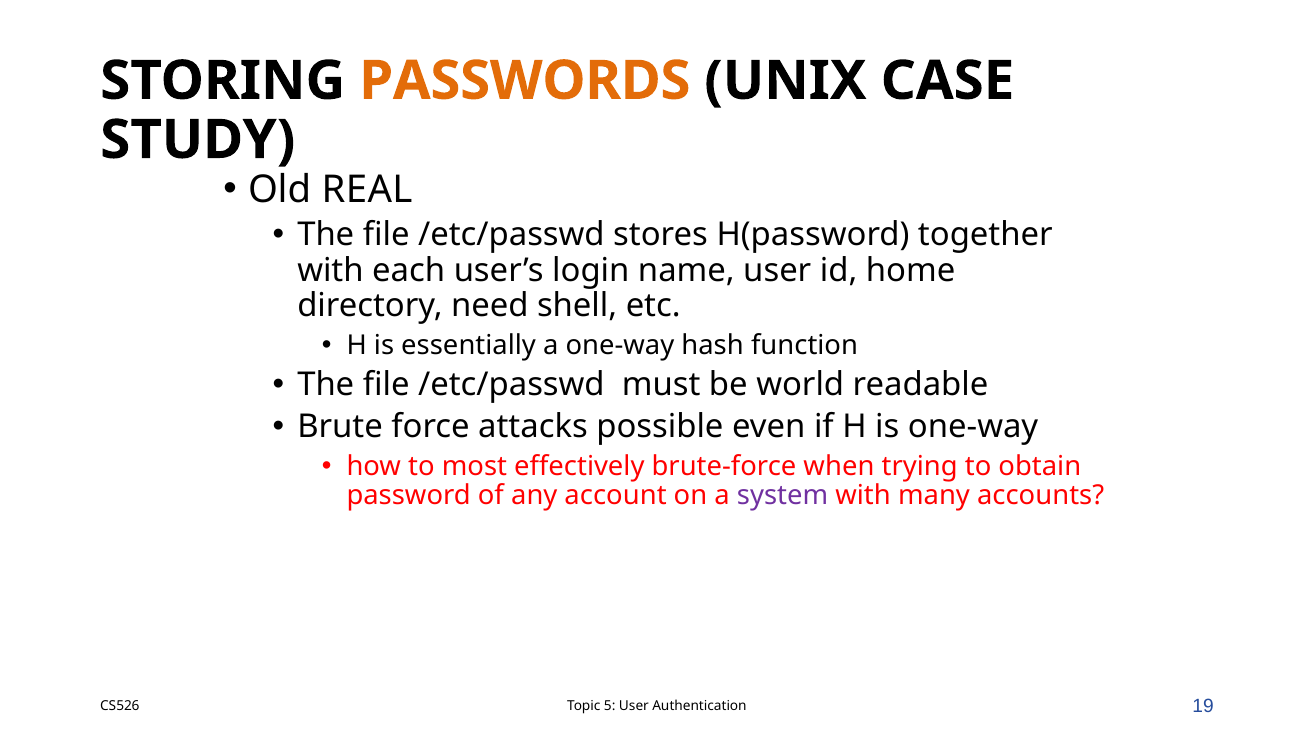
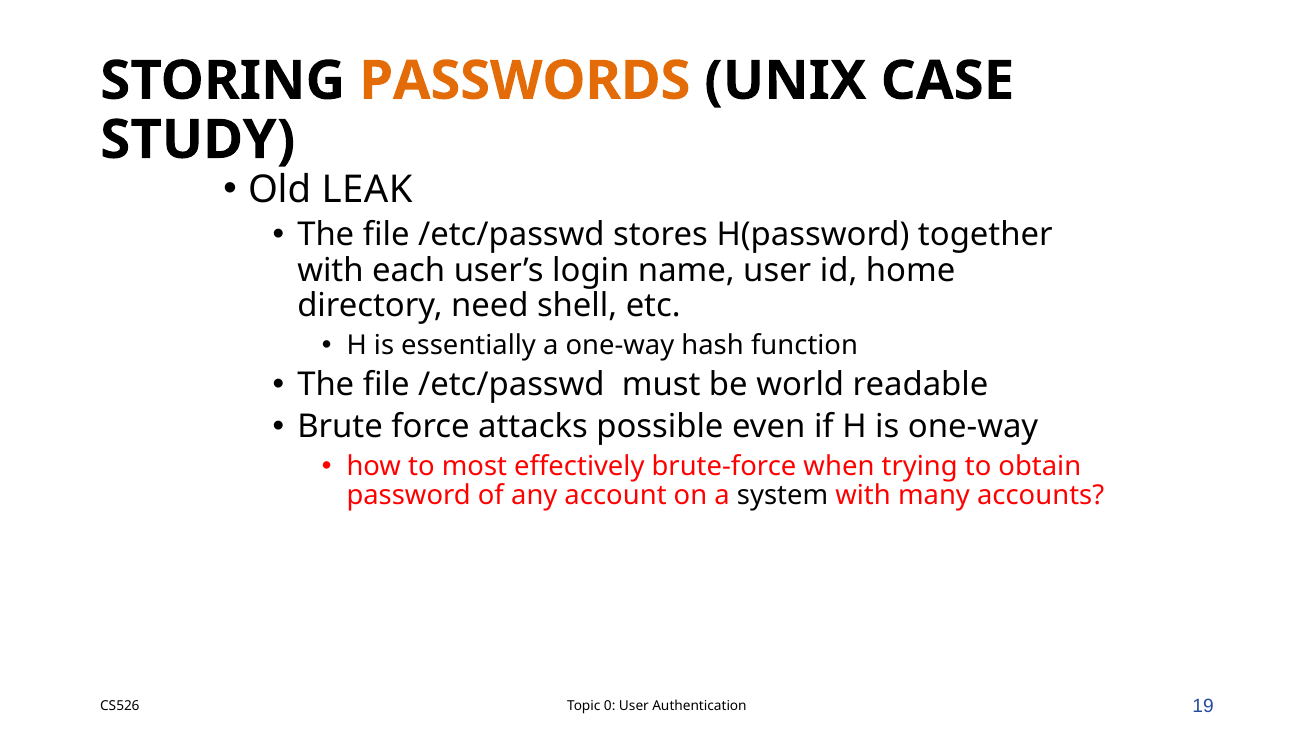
REAL: REAL -> LEAK (367, 190)
system colour: purple -> black (783, 496)
5: 5 -> 0 (610, 706)
